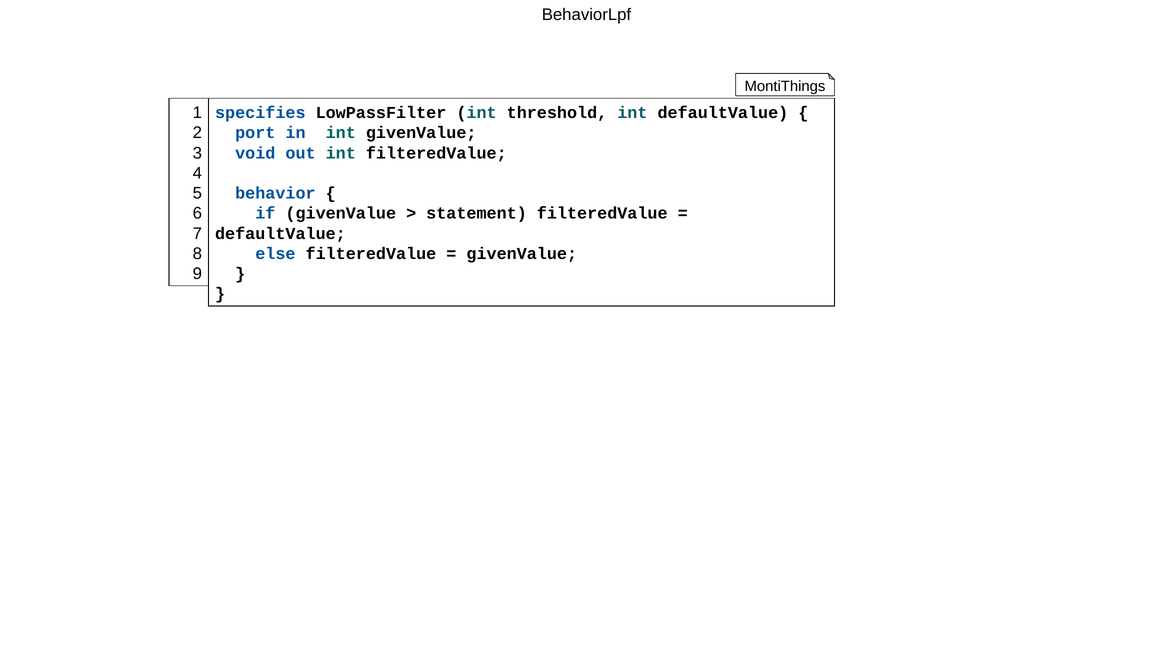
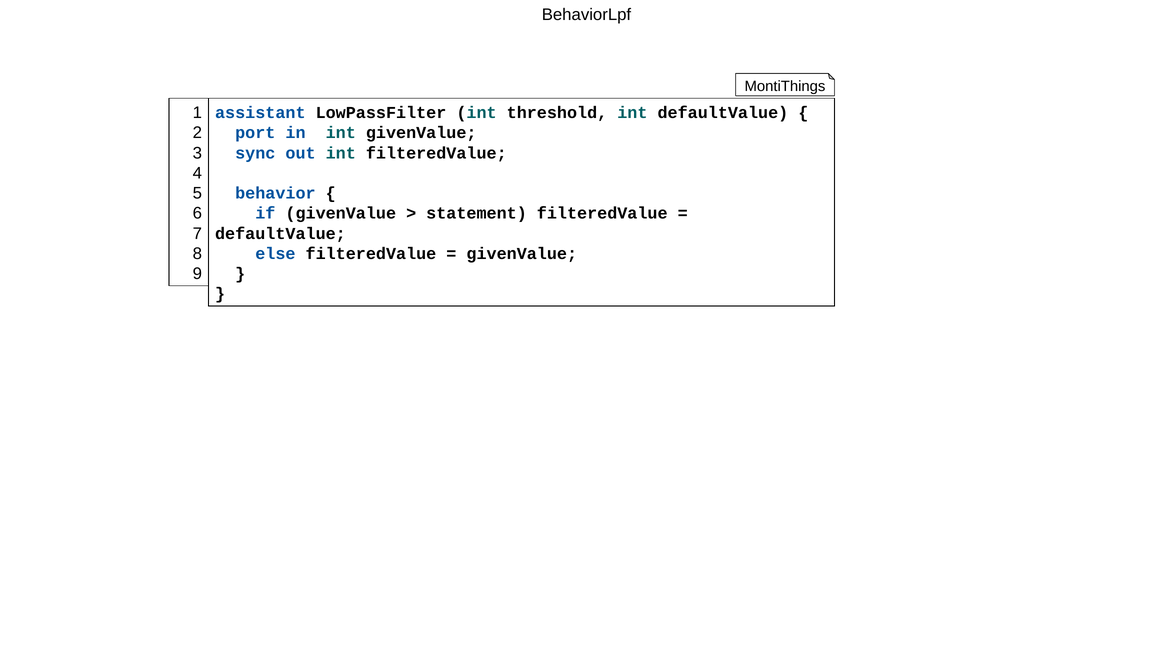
specifies: specifies -> assistant (260, 113)
void: void -> sync (255, 153)
